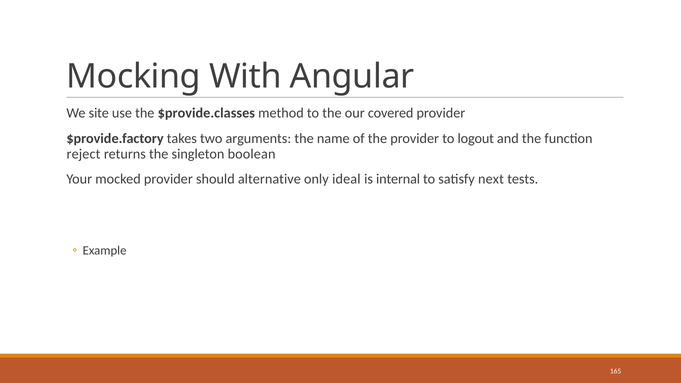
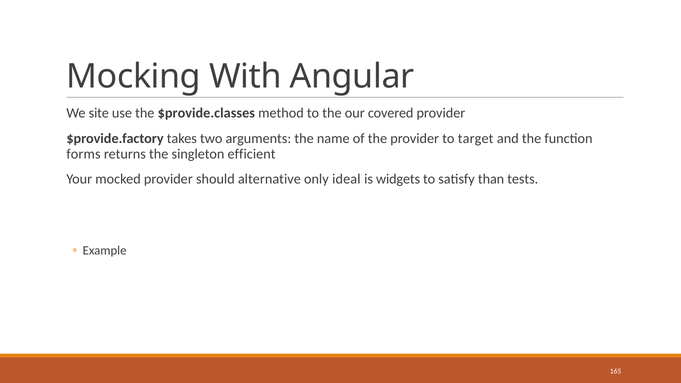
logout: logout -> target (476, 139)
reject: reject -> forms (83, 154)
boolean: boolean -> efficient (252, 154)
internal: internal -> widgets (398, 179)
next: next -> than (491, 179)
